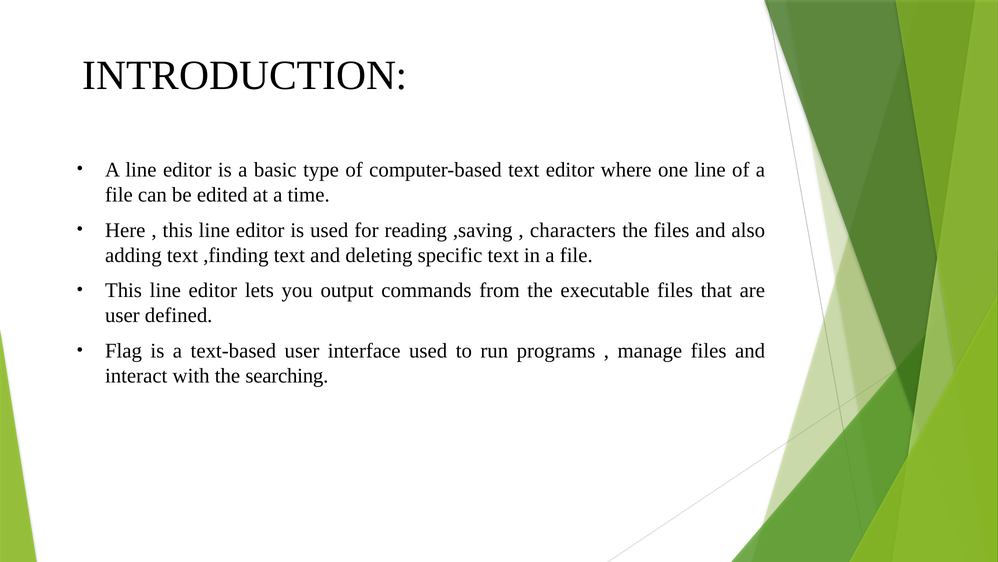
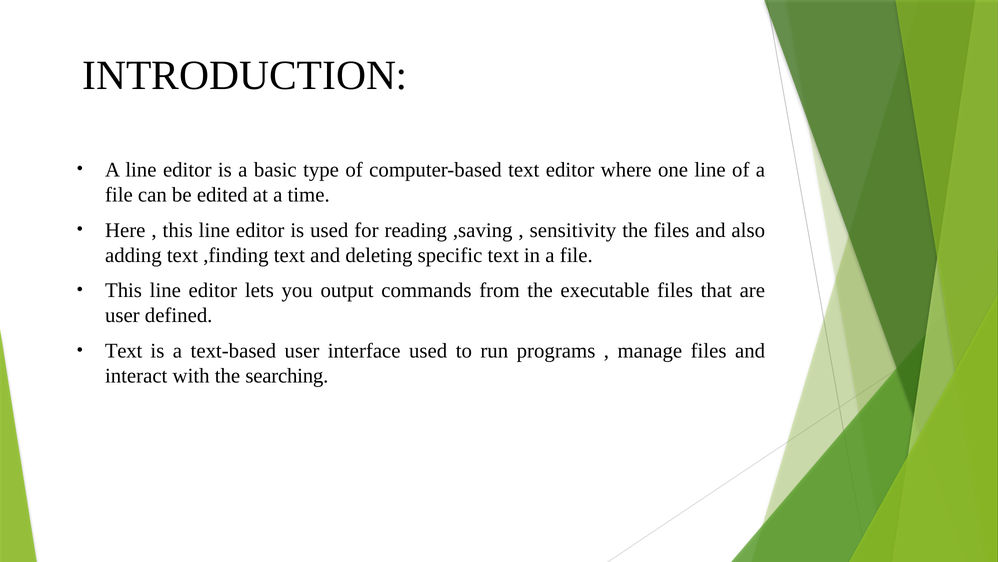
characters: characters -> sensitivity (573, 230)
Flag: Flag -> Text (124, 351)
